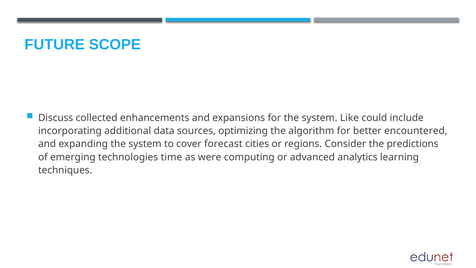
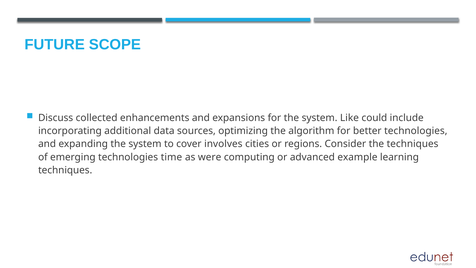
better encountered: encountered -> technologies (416, 131)
forecast: forecast -> involves (223, 144)
the predictions: predictions -> techniques (413, 144)
analytics: analytics -> example (357, 157)
